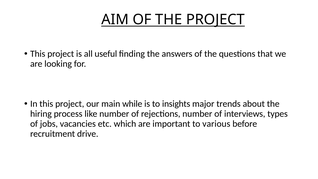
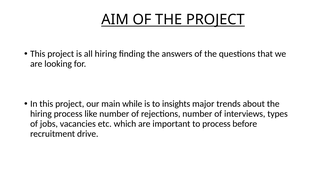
all useful: useful -> hiring (106, 54)
to various: various -> process (216, 124)
